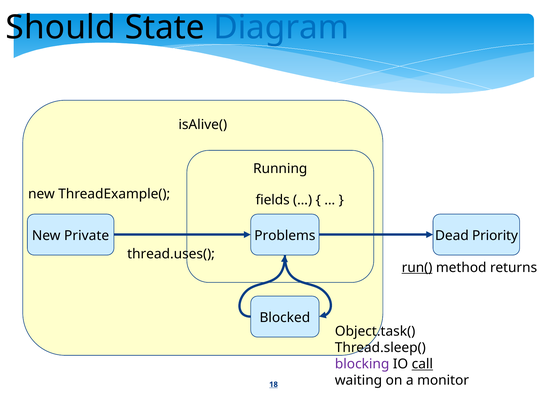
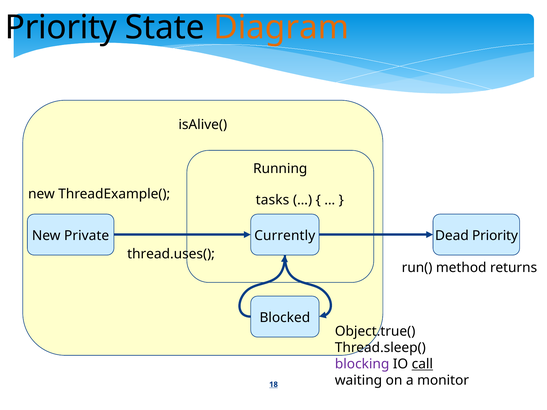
Should: Should -> Priority (61, 27)
Diagram colour: blue -> orange (281, 27)
fields: fields -> tasks (273, 200)
Problems: Problems -> Currently (285, 236)
run( underline: present -> none (417, 268)
Object.task(: Object.task( -> Object.true( (375, 331)
